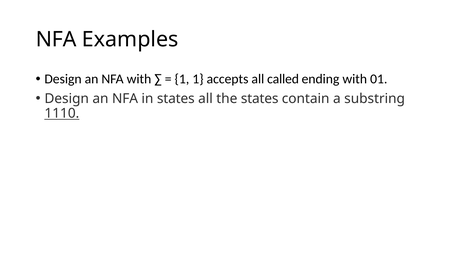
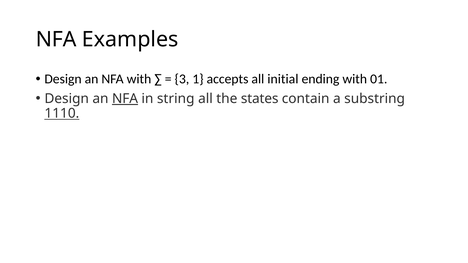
1: 1 -> 3 (182, 79)
called: called -> initial (283, 79)
NFA underline: none -> present (125, 99)
in states: states -> string (176, 99)
